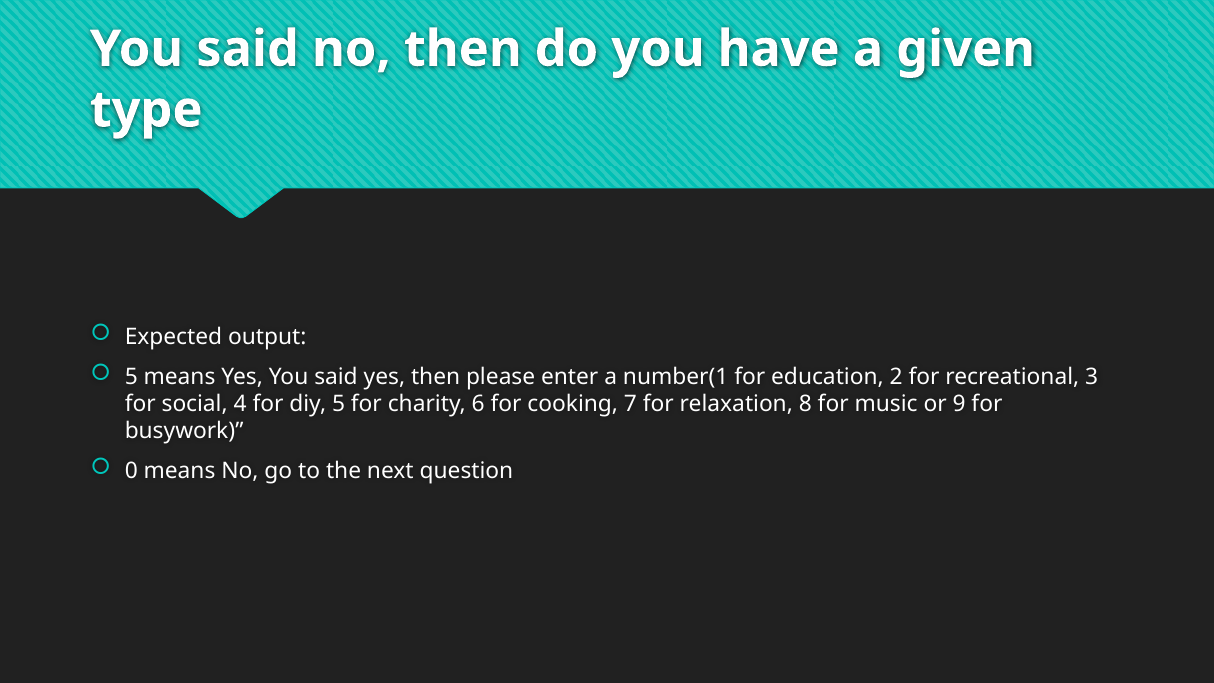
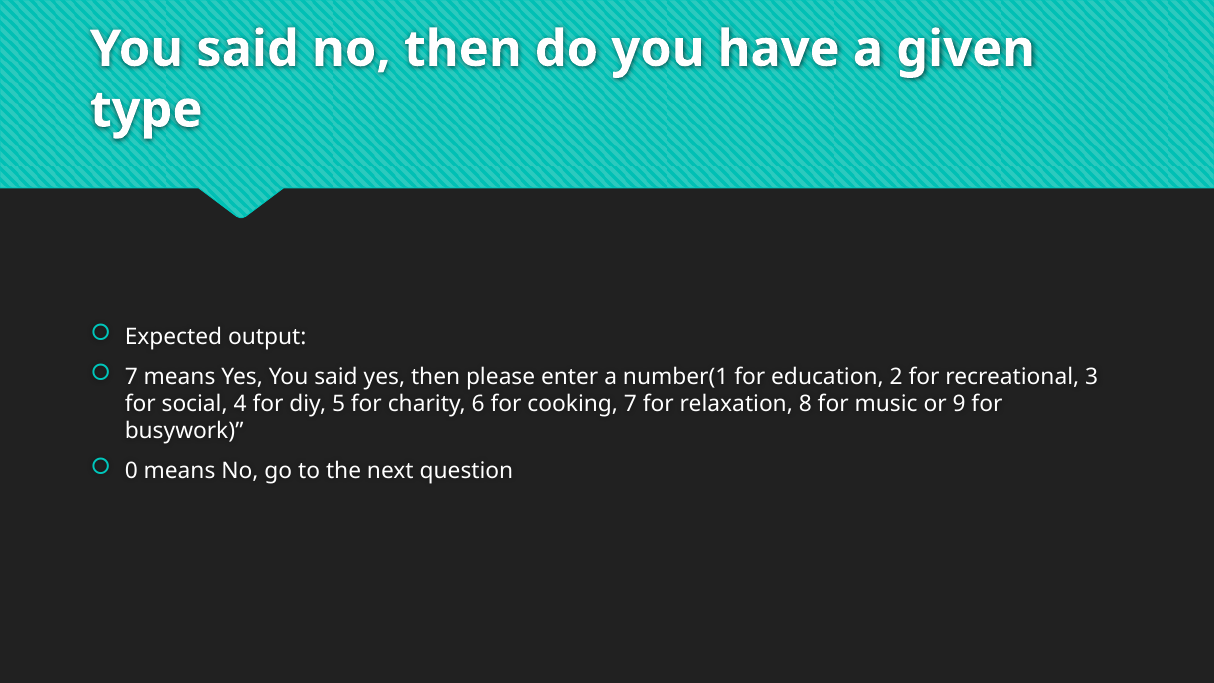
5: 5 -> 7 (131, 377)
